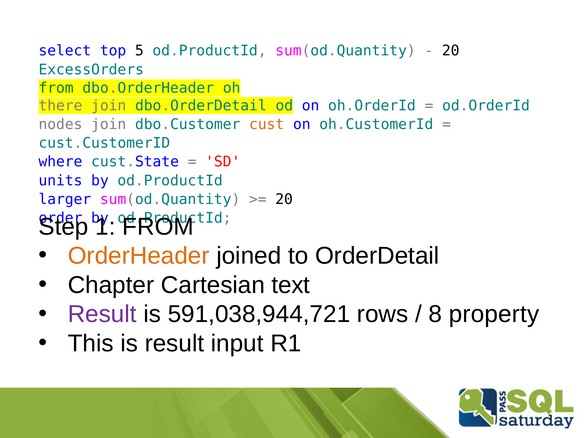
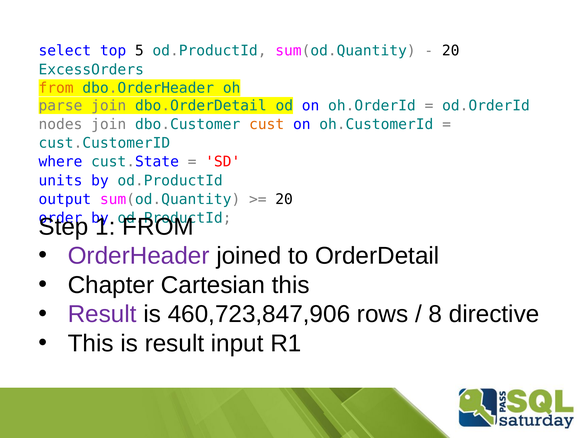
from colour: green -> orange (56, 88)
there: there -> parse (60, 106)
larger: larger -> output (65, 199)
OrderHeader colour: orange -> purple (139, 256)
Cartesian text: text -> this (291, 285)
591,038,944,721: 591,038,944,721 -> 460,723,847,906 (259, 314)
property: property -> directive (494, 314)
